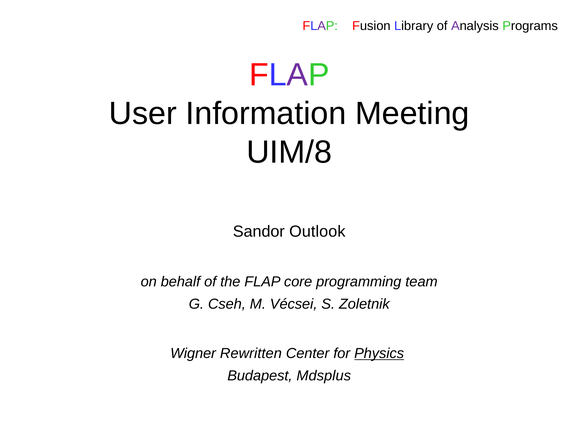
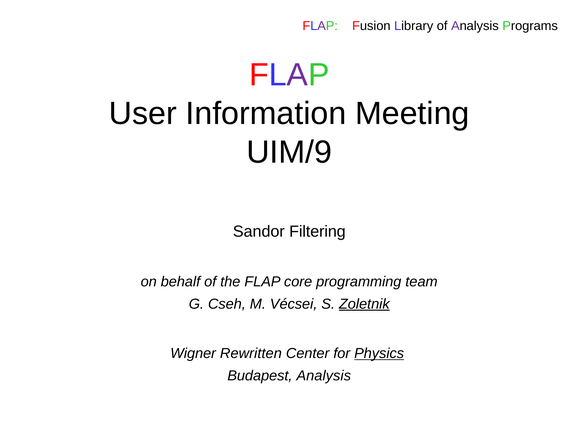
UIM/8: UIM/8 -> UIM/9 (289, 152)
Outlook: Outlook -> Filtering (317, 232)
Zoletnik underline: none -> present (364, 304)
Budapest Mdsplus: Mdsplus -> Analysis (324, 376)
